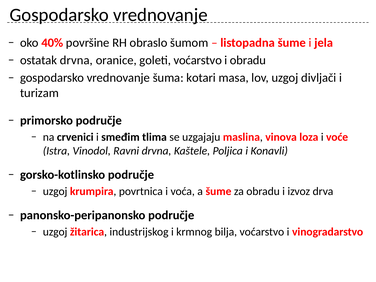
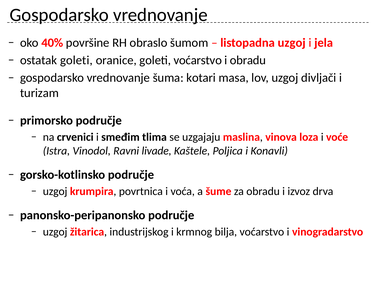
listopadna šume: šume -> uzgoj (292, 43)
ostatak drvna: drvna -> goleti (76, 60)
Ravni drvna: drvna -> livade (157, 151)
